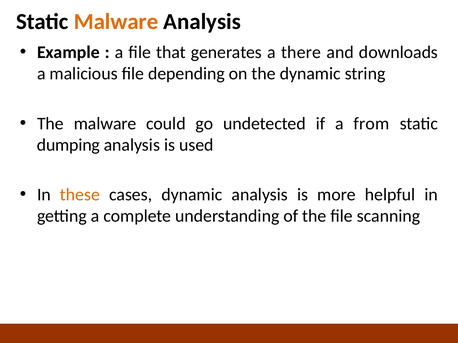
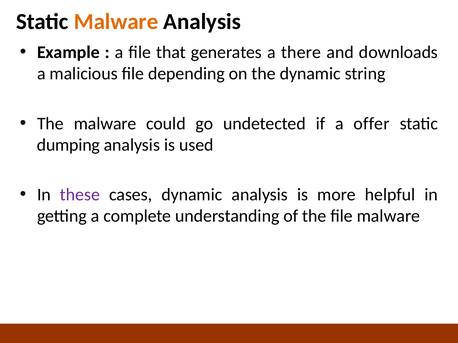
from: from -> offer (372, 124)
these colour: orange -> purple (80, 195)
file scanning: scanning -> malware (388, 216)
